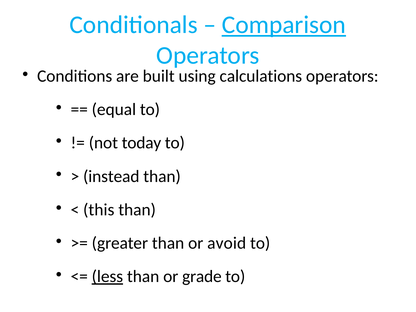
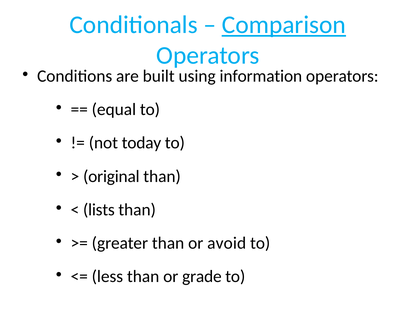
calculations: calculations -> information (261, 76)
instead: instead -> original (111, 176)
this: this -> lists (99, 210)
less underline: present -> none (107, 277)
